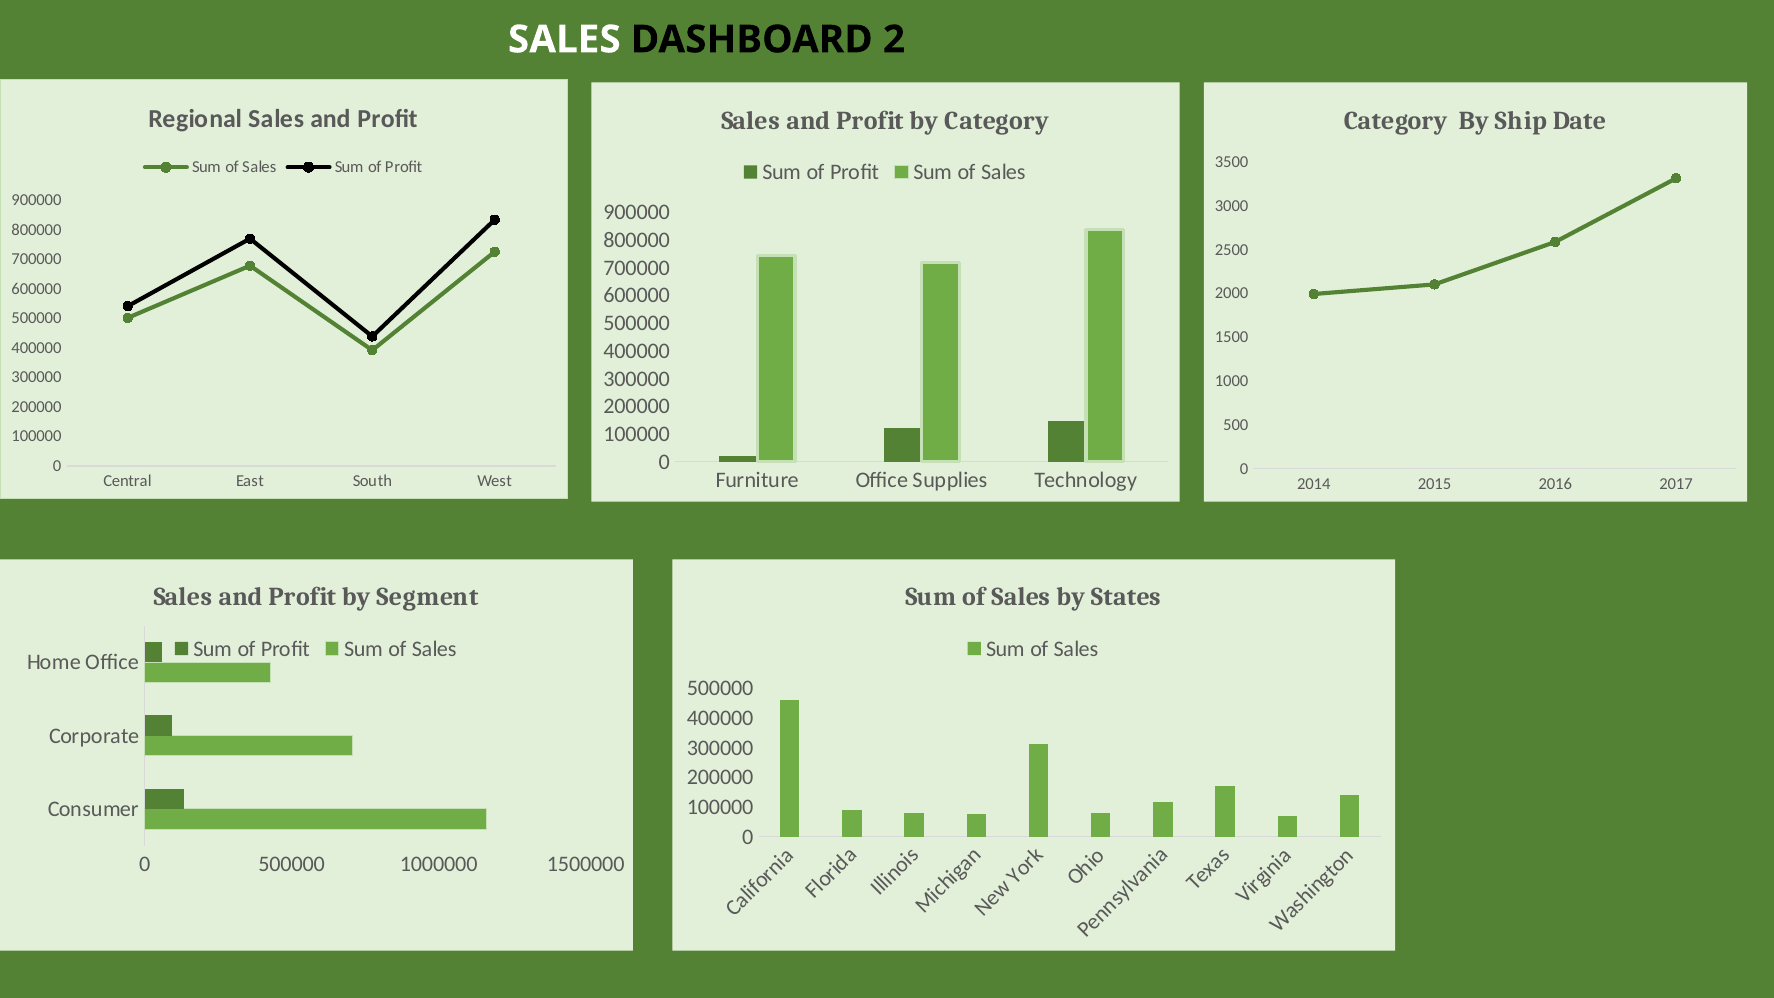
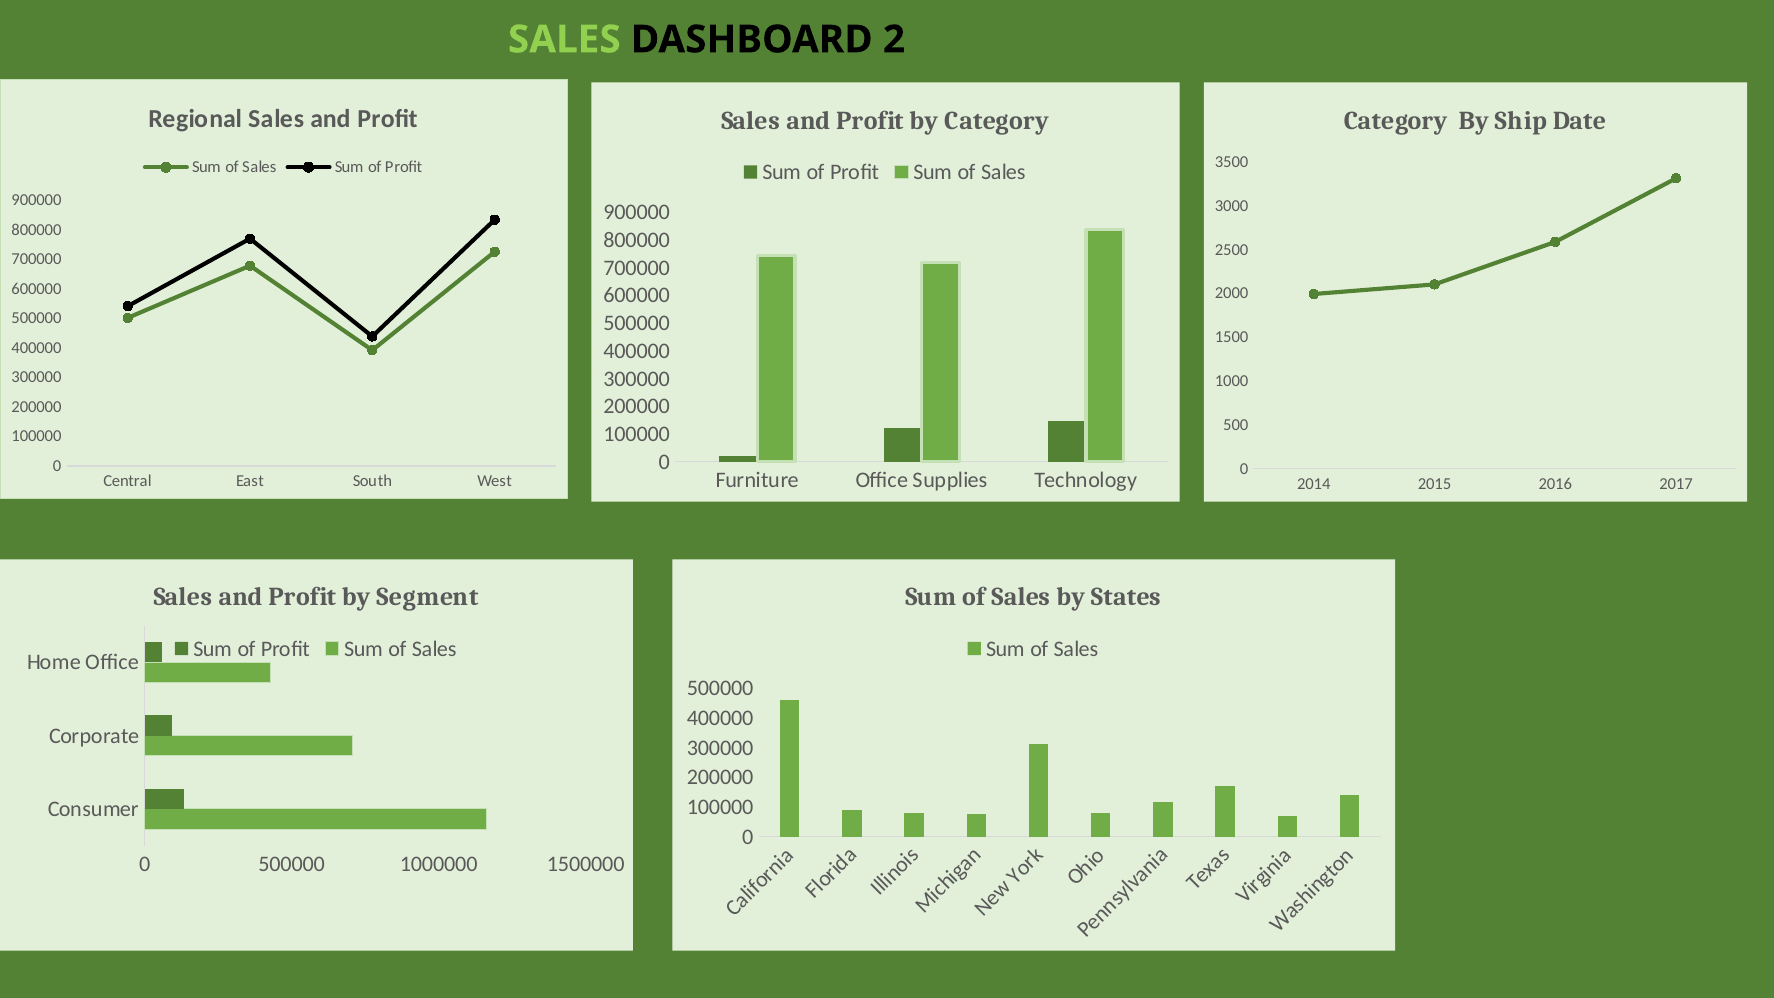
SALES colour: white -> light green (564, 40)
